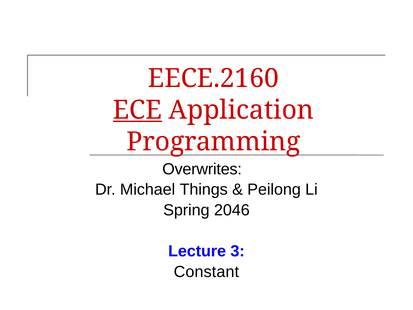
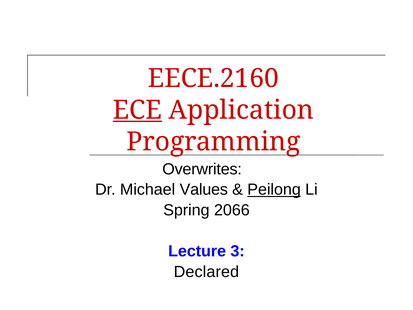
Things: Things -> Values (204, 189)
Peilong underline: none -> present (274, 189)
2046: 2046 -> 2066 (232, 210)
Constant: Constant -> Declared (206, 272)
